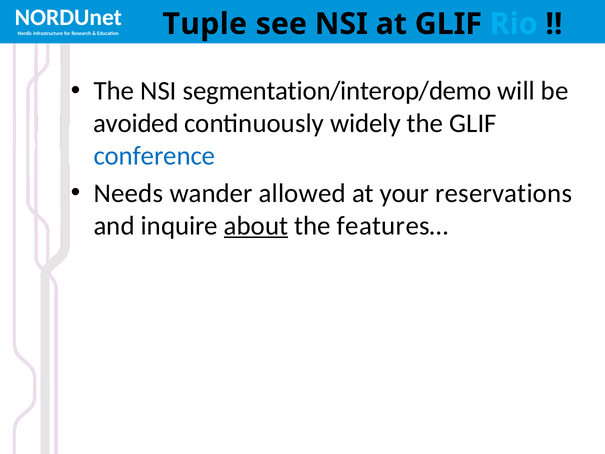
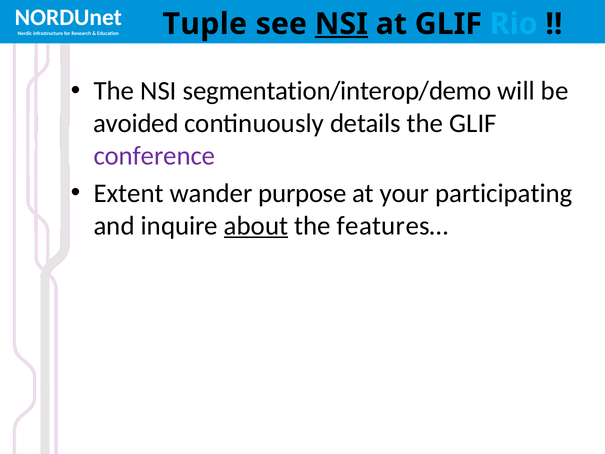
NSI underline: none -> present (341, 24)
widely: widely -> details (365, 123)
conference colour: blue -> purple (154, 156)
Needs: Needs -> Extent (129, 193)
allowed: allowed -> purpose (302, 193)
reservations: reservations -> participating (504, 193)
